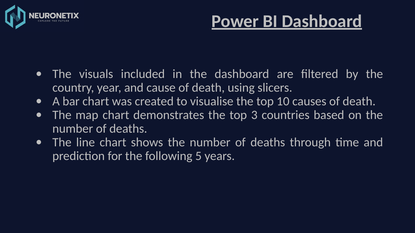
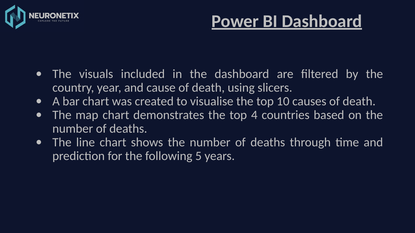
3: 3 -> 4 (254, 115)
